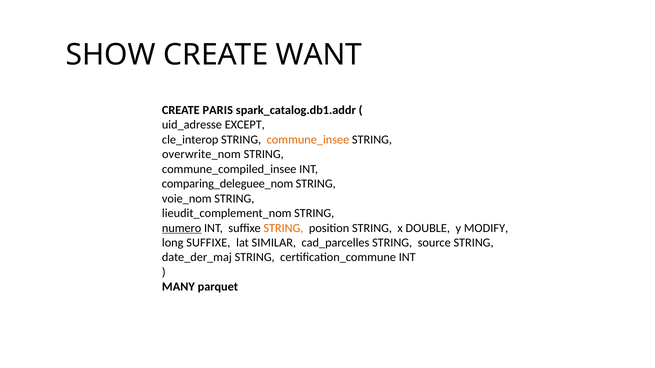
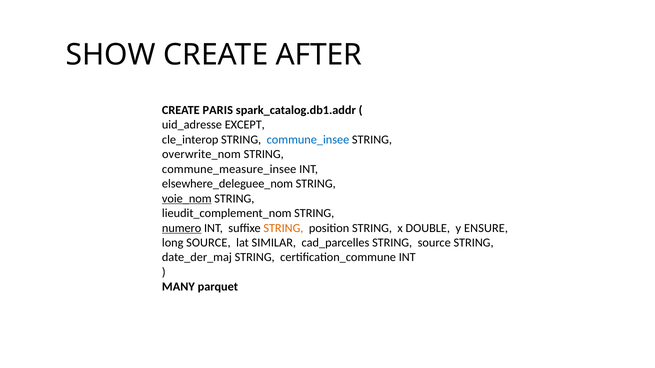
WANT: WANT -> AFTER (319, 55)
commune_insee colour: orange -> blue (308, 140)
commune_compiled_insee: commune_compiled_insee -> commune_measure_insee (229, 169)
comparing_deleguee_nom: comparing_deleguee_nom -> elsewhere_deleguee_nom (227, 184)
voie_nom underline: none -> present (187, 199)
MODIFY: MODIFY -> ENSURE (486, 228)
long SUFFIXE: SUFFIXE -> SOURCE (208, 243)
